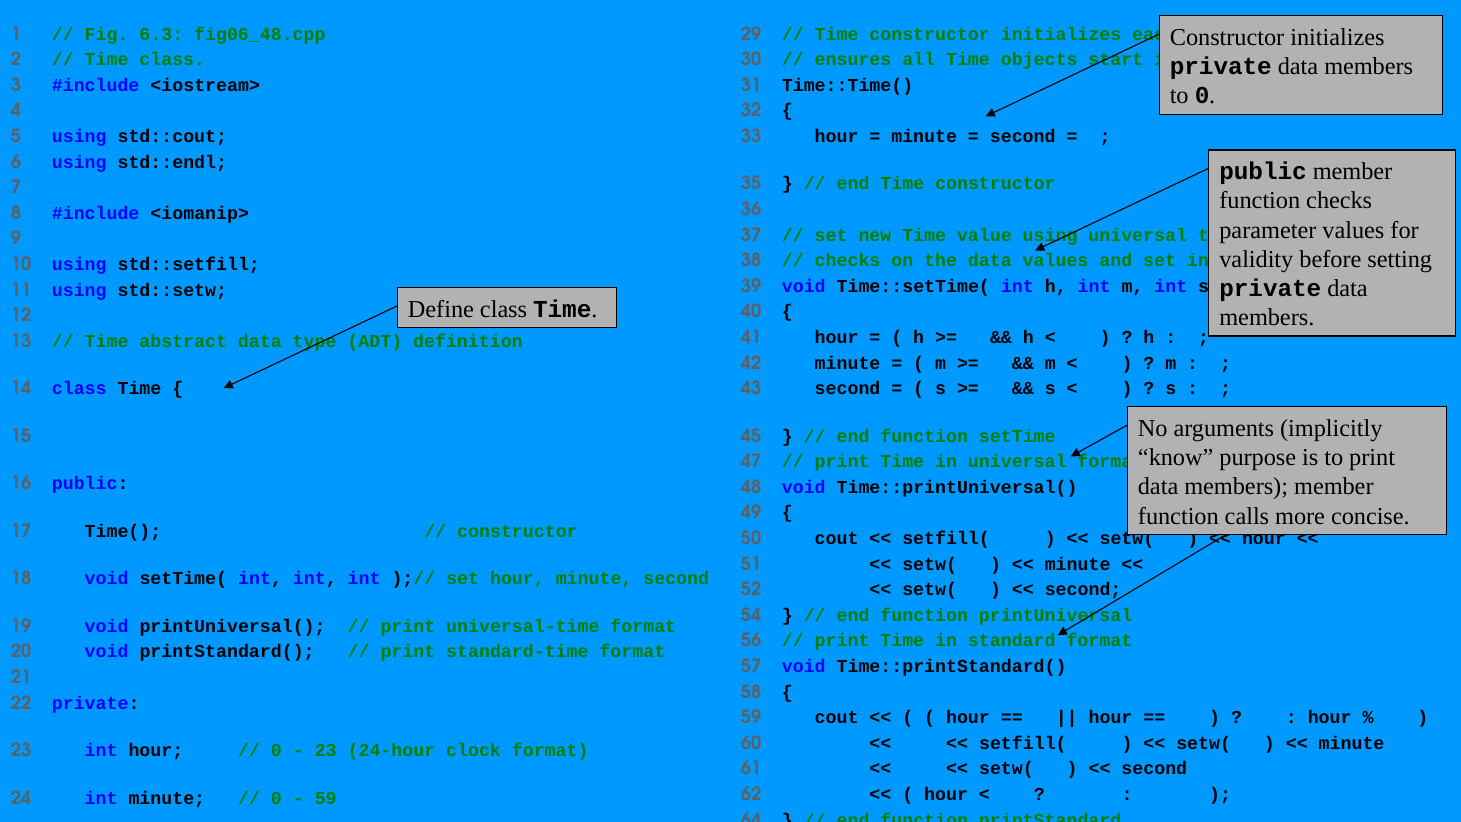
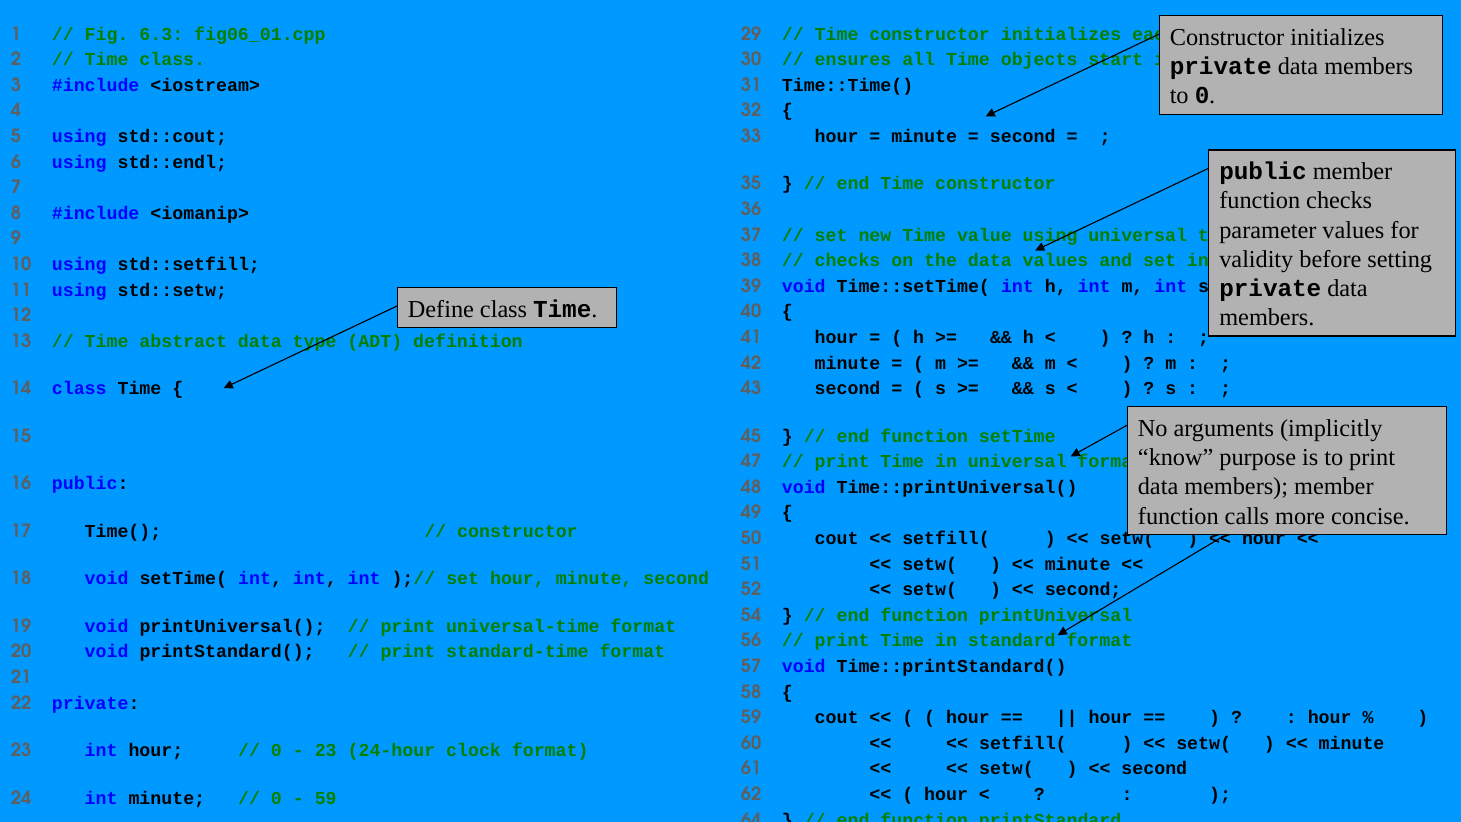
fig06_48.cpp: fig06_48.cpp -> fig06_01.cpp (260, 34)
